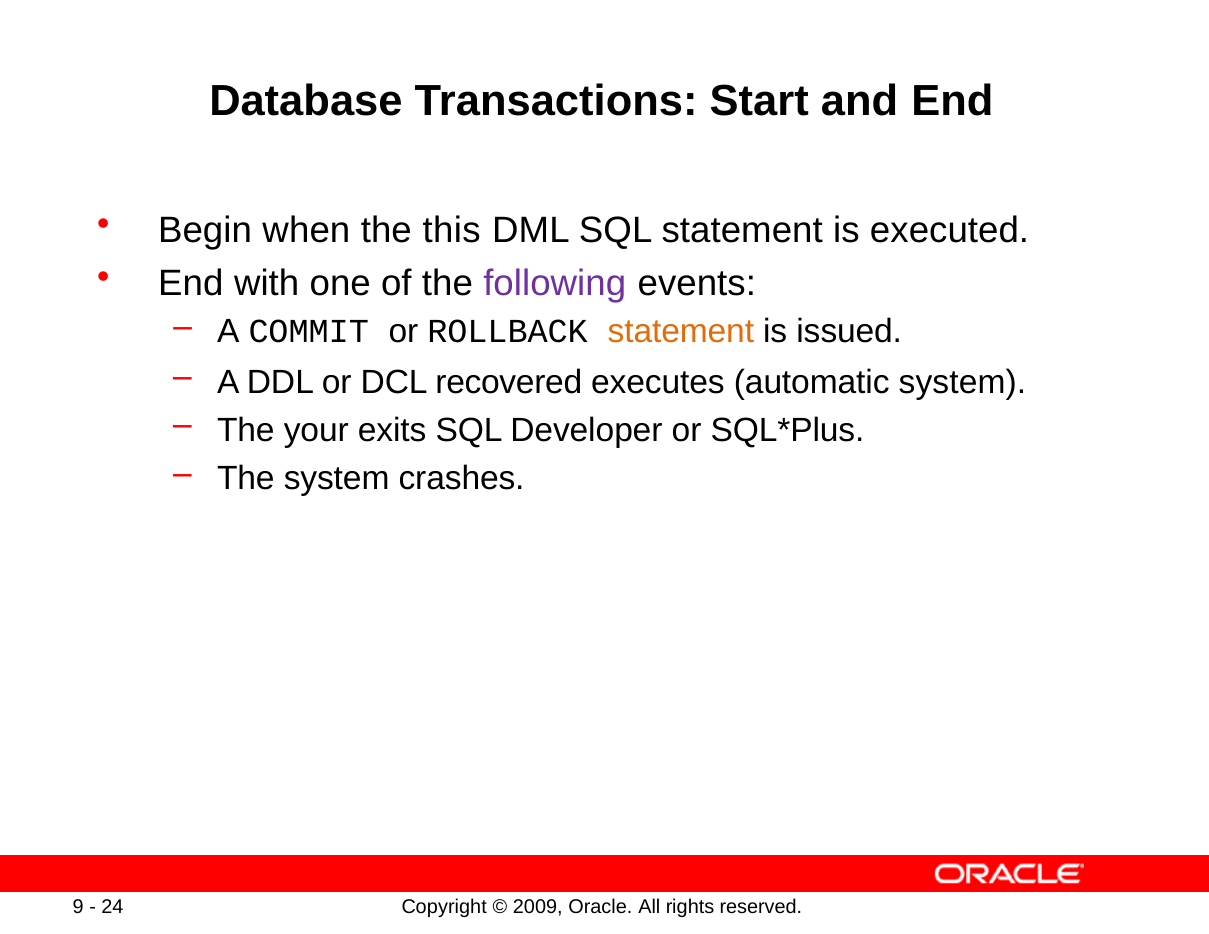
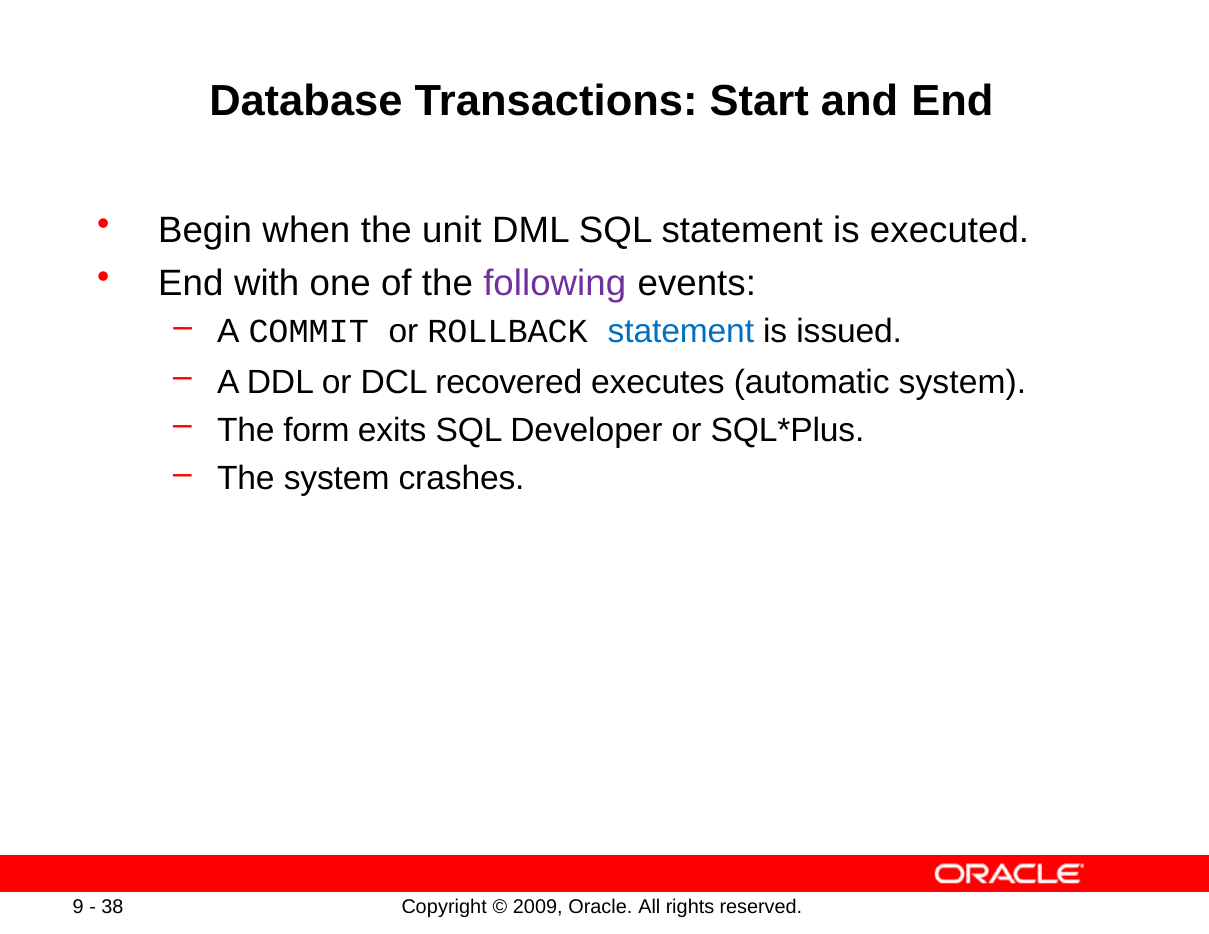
this: this -> unit (452, 231)
statement colour: orange -> blue (681, 332)
your: your -> form (316, 431)
24: 24 -> 38 (112, 907)
